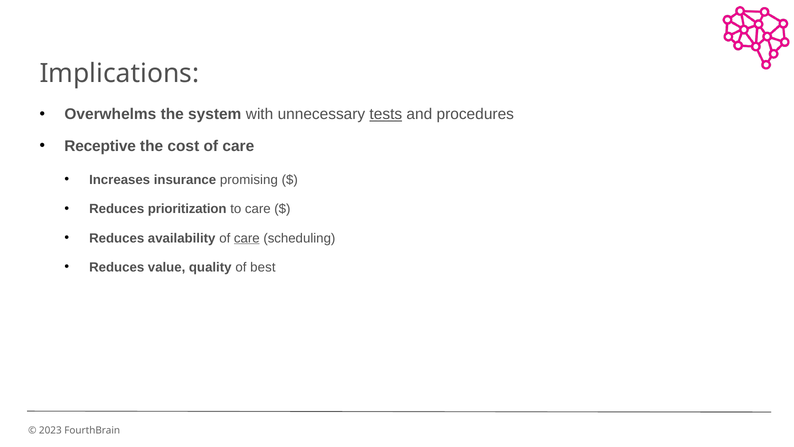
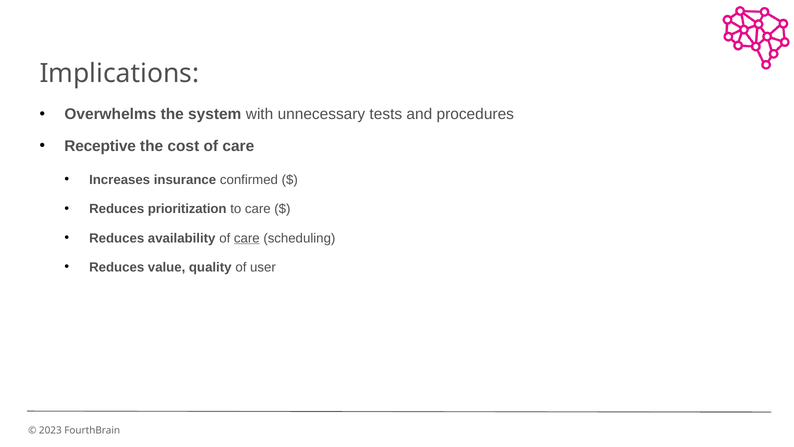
tests underline: present -> none (386, 114)
promising: promising -> confirmed (249, 180)
best: best -> user (263, 267)
